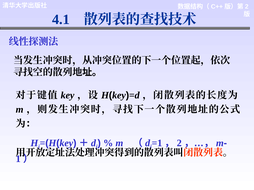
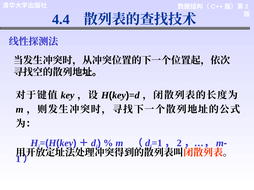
4.1: 4.1 -> 4.4 (61, 20)
